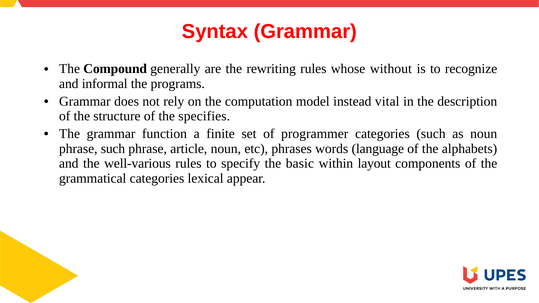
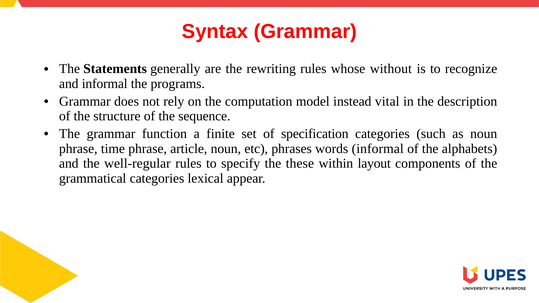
Compound: Compound -> Statements (115, 69)
specifies: specifies -> sequence (204, 116)
programmer: programmer -> specification (315, 134)
phrase such: such -> time (113, 149)
words language: language -> informal (378, 149)
well-various: well-various -> well-regular (137, 164)
basic: basic -> these (300, 164)
